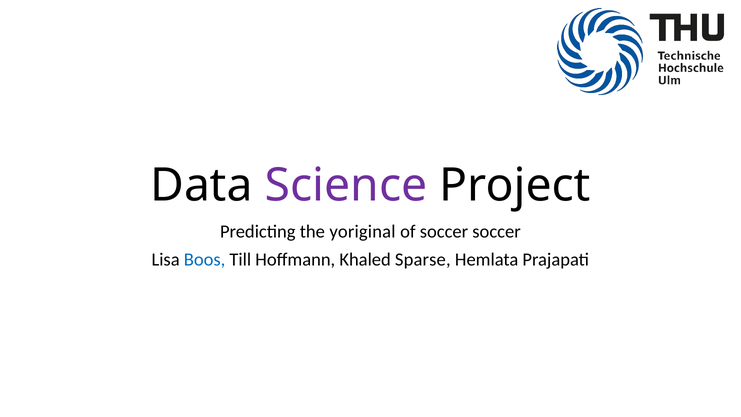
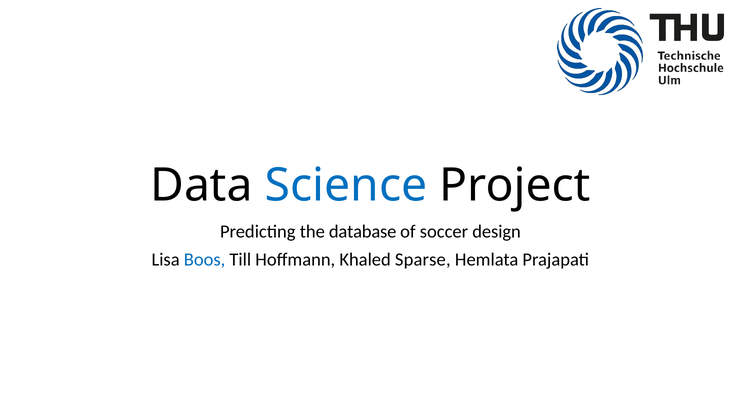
Science colour: purple -> blue (346, 185)
yoriginal: yoriginal -> database (363, 232)
soccer soccer: soccer -> design (497, 232)
